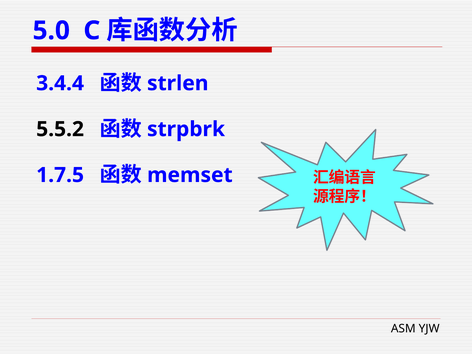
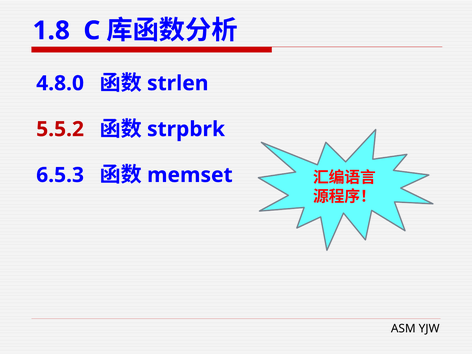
5.0: 5.0 -> 1.8 (51, 31)
3.4.4: 3.4.4 -> 4.8.0 (60, 83)
5.5.2 colour: black -> red (60, 129)
1.7.5: 1.7.5 -> 6.5.3 (60, 175)
